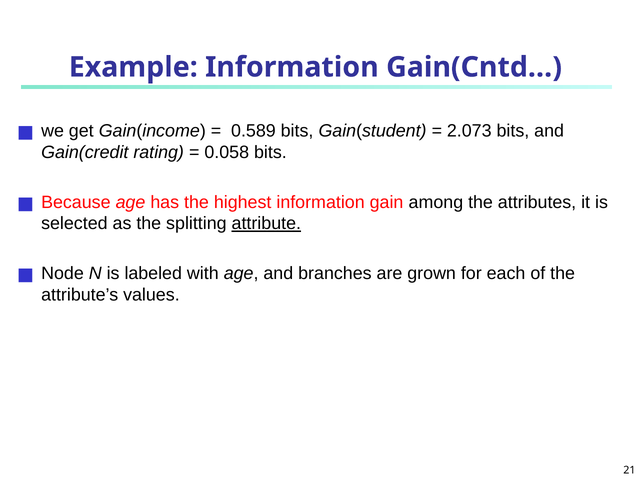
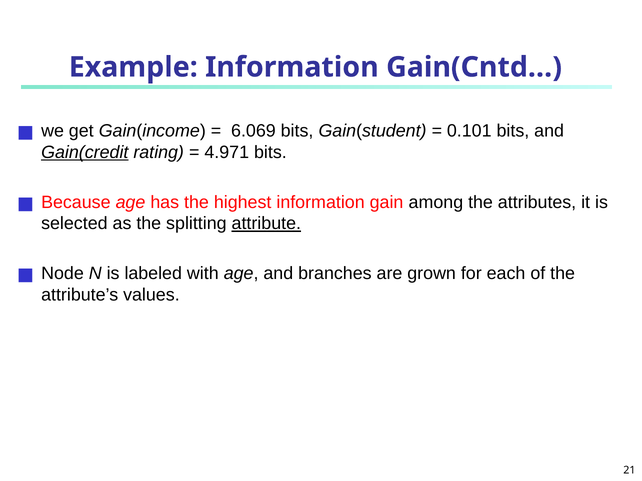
0.589: 0.589 -> 6.069 (253, 131)
2.073: 2.073 -> 0.101 (469, 131)
Gain(credit underline: none -> present (85, 152)
0.058: 0.058 -> 4.971 (227, 152)
